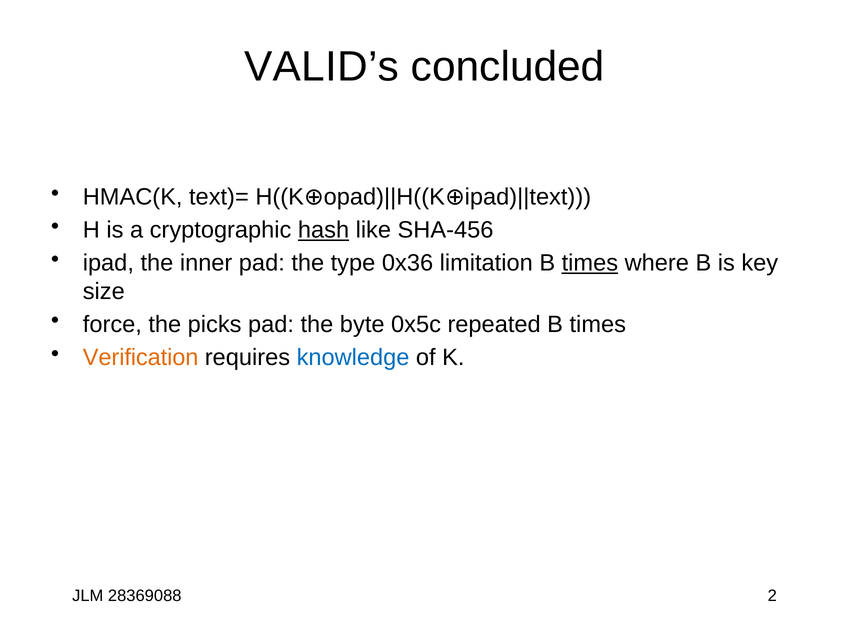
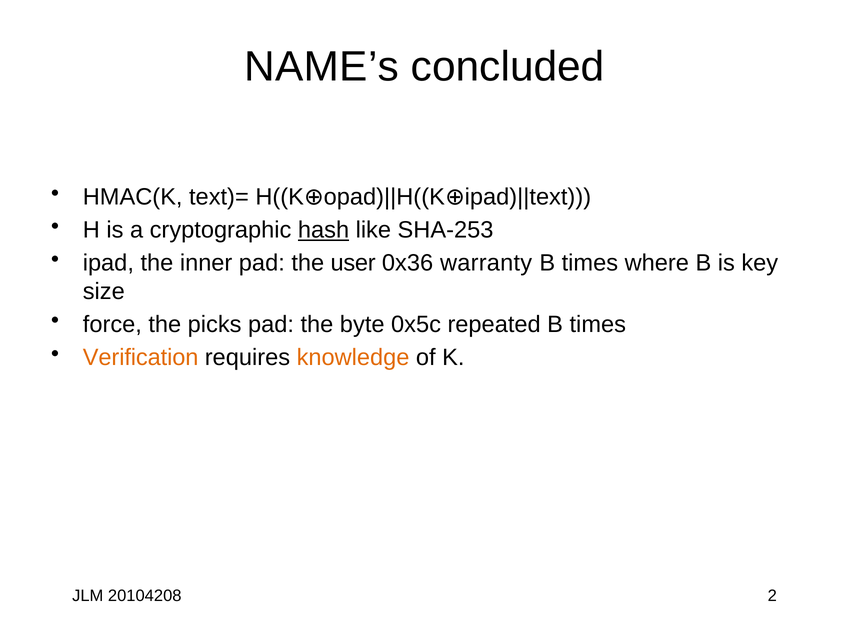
VALID’s: VALID’s -> NAME’s (322, 67)
SHA-456: SHA-456 -> SHA-253 (446, 230)
type: type -> user (353, 263)
limitation: limitation -> warranty (486, 263)
times underline: present -> none (590, 263)
knowledge colour: blue -> orange (353, 357)
28369088: 28369088 -> 20104208 (145, 595)
